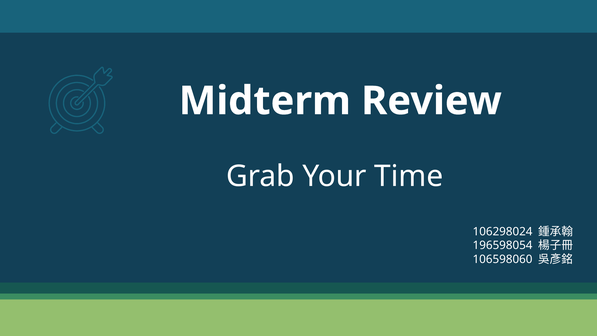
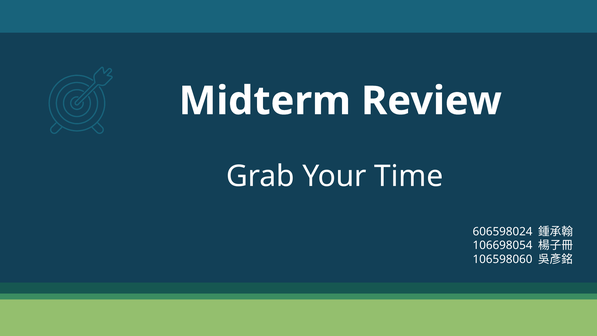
106298024: 106298024 -> 606598024 (503, 231)
196598054: 196598054 -> 106698054 (503, 245)
